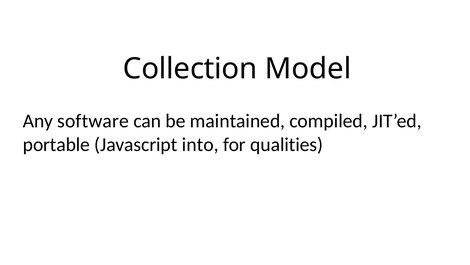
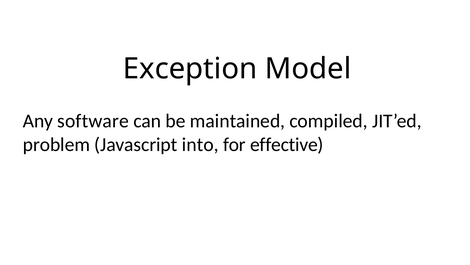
Collection: Collection -> Exception (190, 69)
portable: portable -> problem (56, 144)
qualities: qualities -> effective (287, 144)
